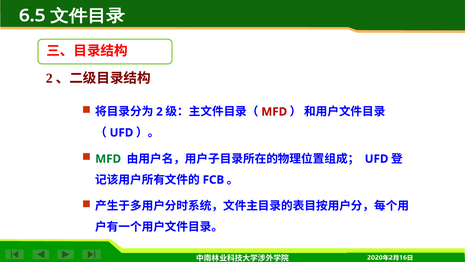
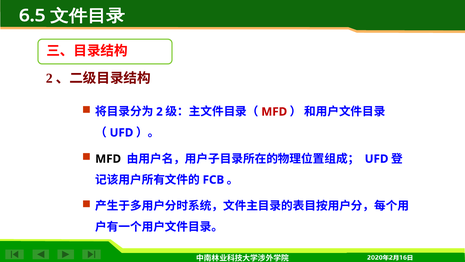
MFD colour: green -> black (108, 159)
